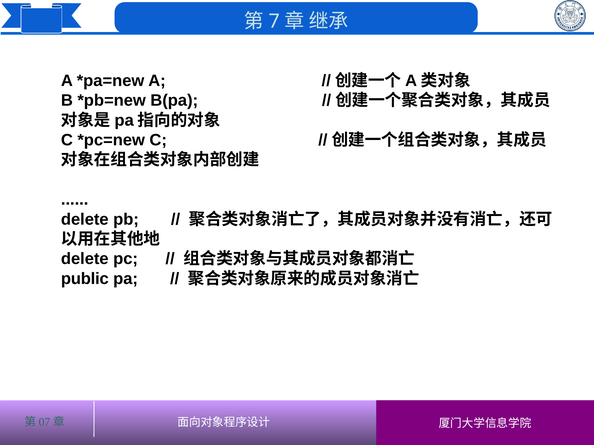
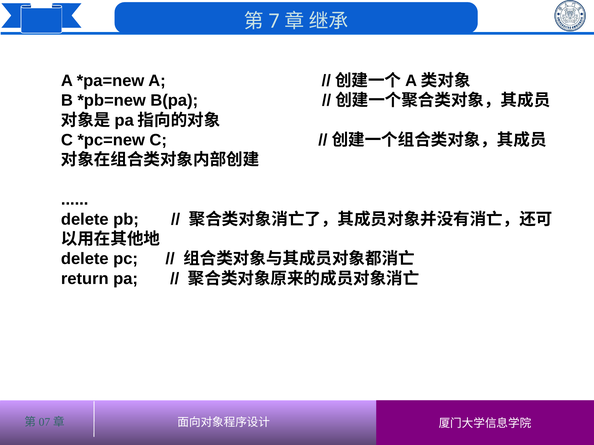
public: public -> return (85, 279)
